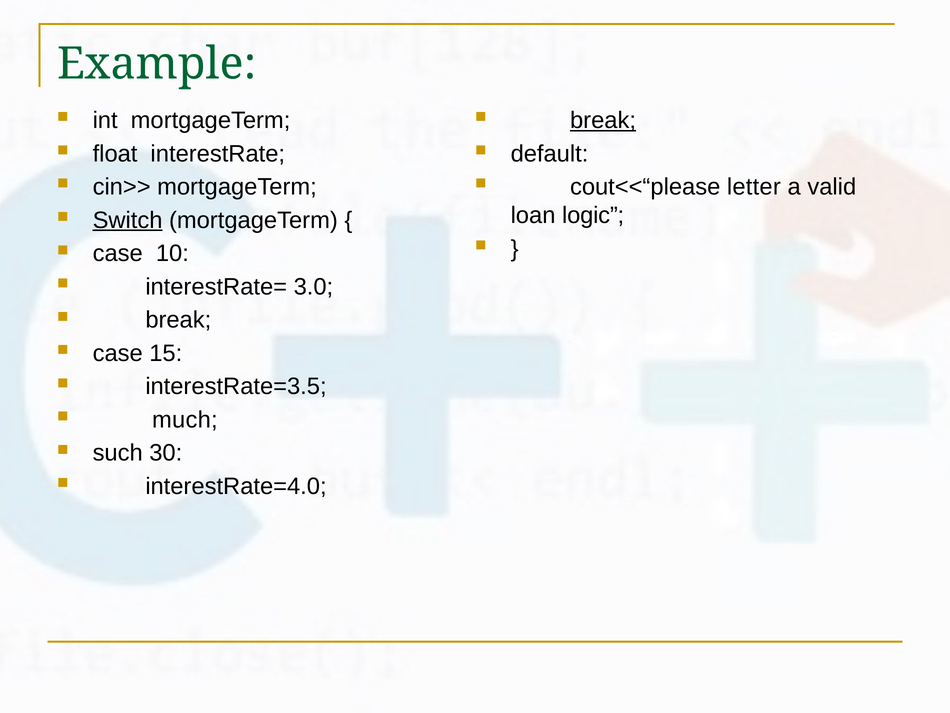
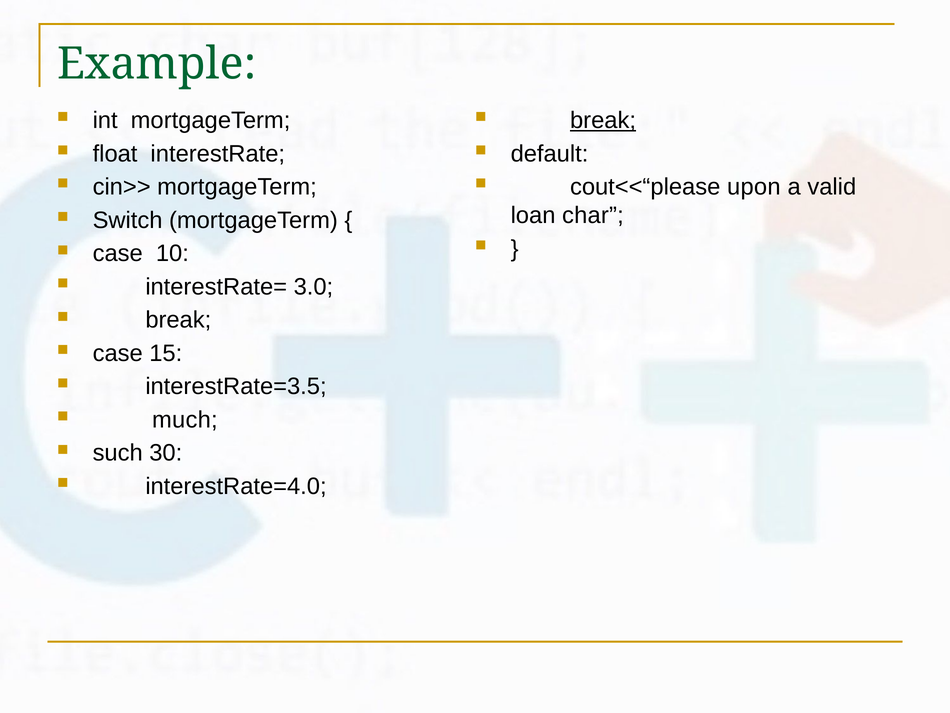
letter: letter -> upon (754, 187)
logic: logic -> char (593, 215)
Switch underline: present -> none (128, 220)
